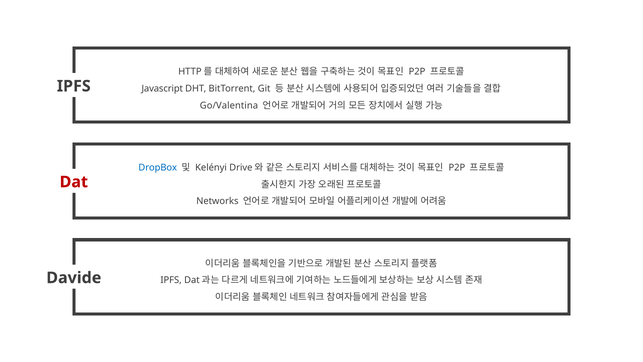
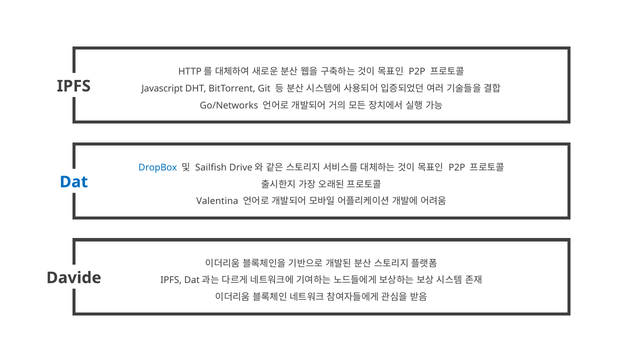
Go/Valentina: Go/Valentina -> Go/Networks (229, 105)
Kelényi: Kelényi -> Sailfish (211, 167)
Dat colour: red -> blue (74, 182)
Networks: Networks -> Valentina (217, 201)
